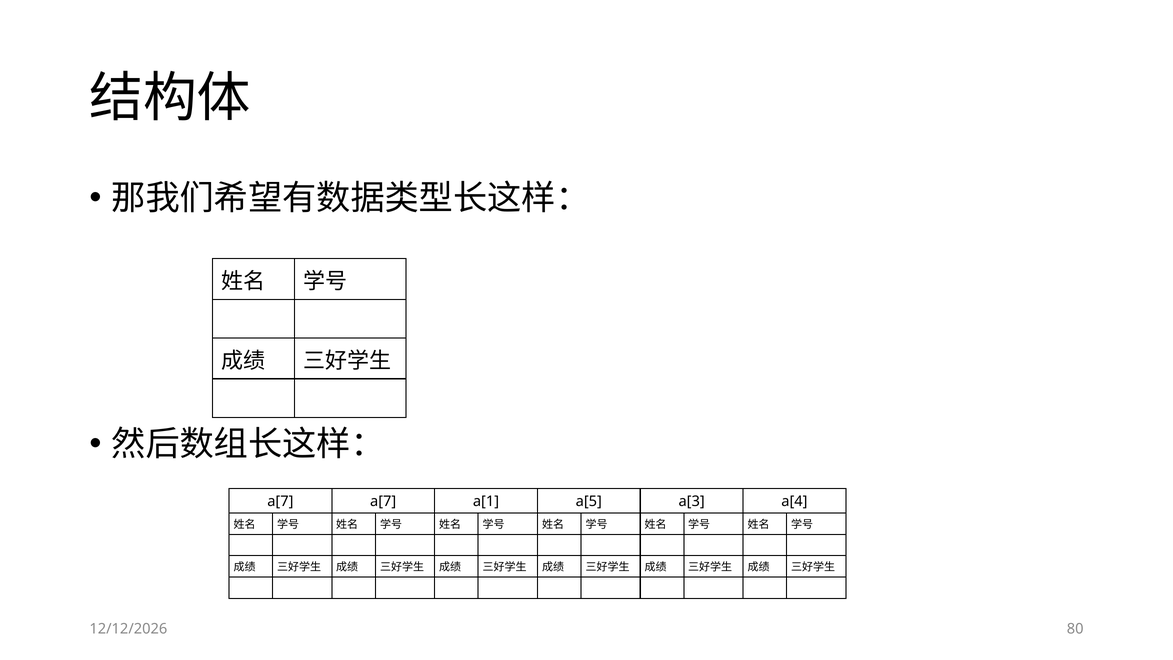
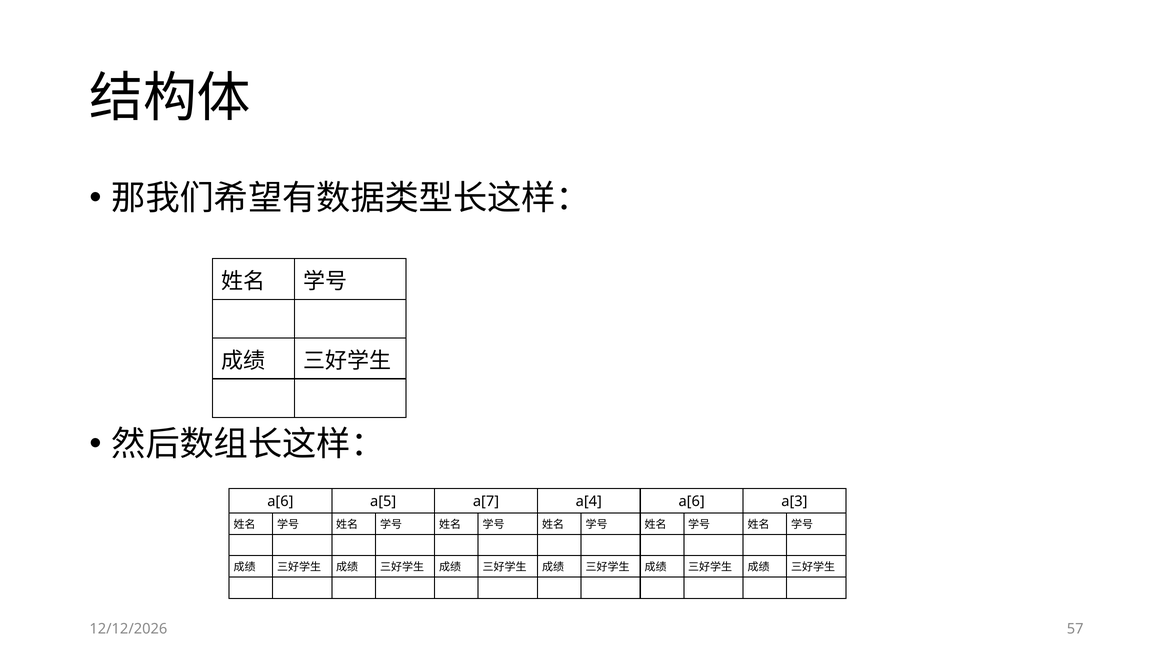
a[7: a[7 -> a[6 (280, 501)
a[7: a[7 -> a[5 (383, 501)
a[1: a[1 -> a[7 (486, 501)
a[5: a[5 -> a[4 (589, 501)
a[3: a[3 -> a[6 (692, 501)
a[4: a[4 -> a[3 (794, 501)
80: 80 -> 57 (1075, 629)
